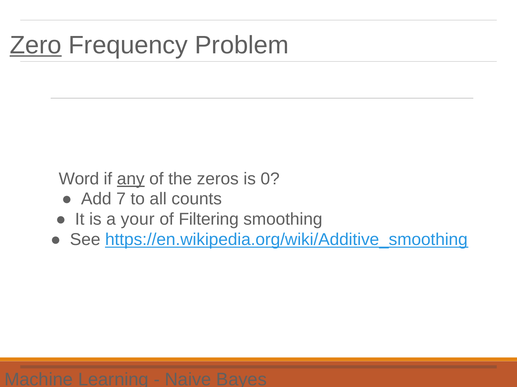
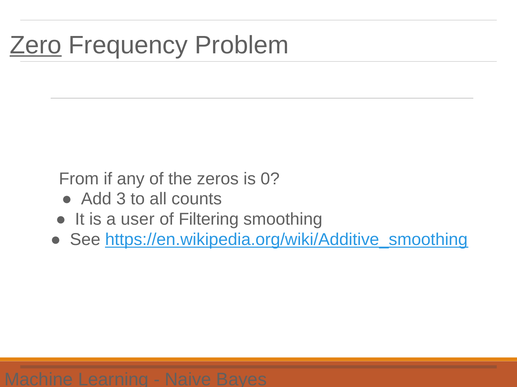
Word: Word -> From (79, 179)
any underline: present -> none (131, 179)
7: 7 -> 3 (121, 199)
your: your -> user (138, 220)
